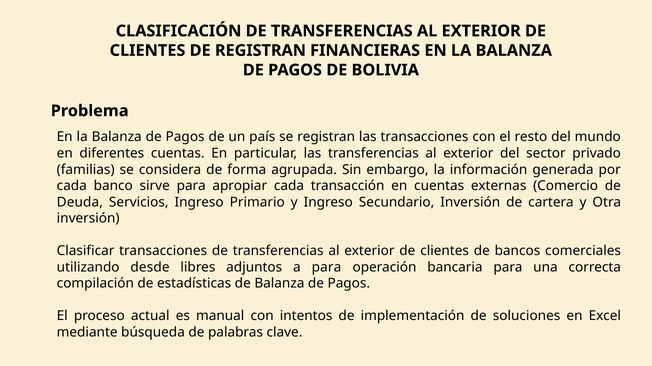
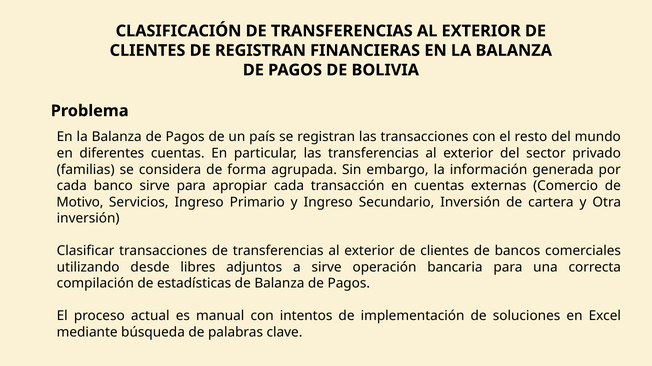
Deuda: Deuda -> Motivo (80, 202)
a para: para -> sirve (327, 268)
